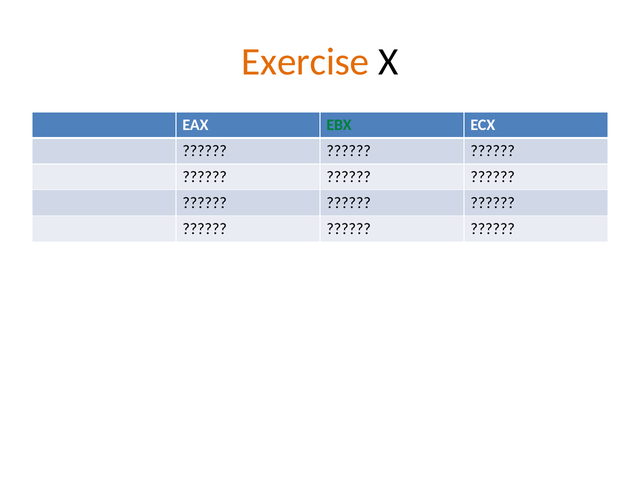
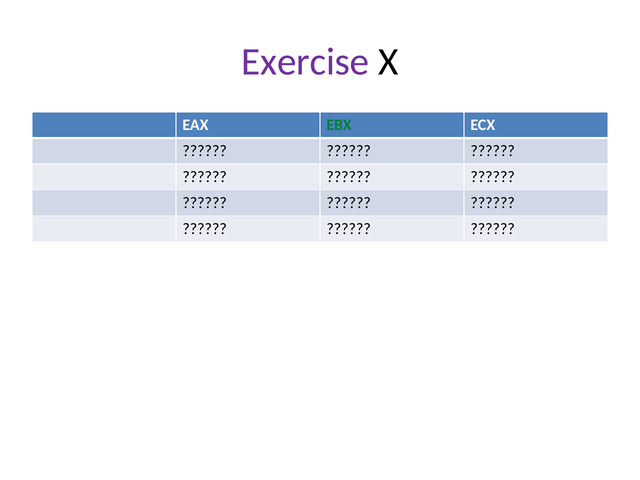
Exercise colour: orange -> purple (305, 62)
